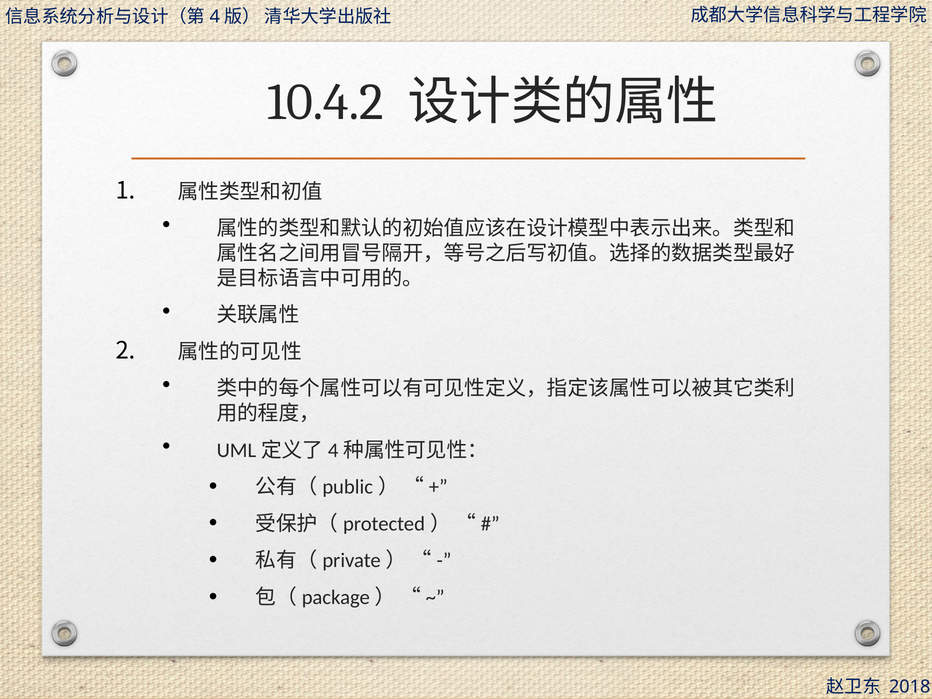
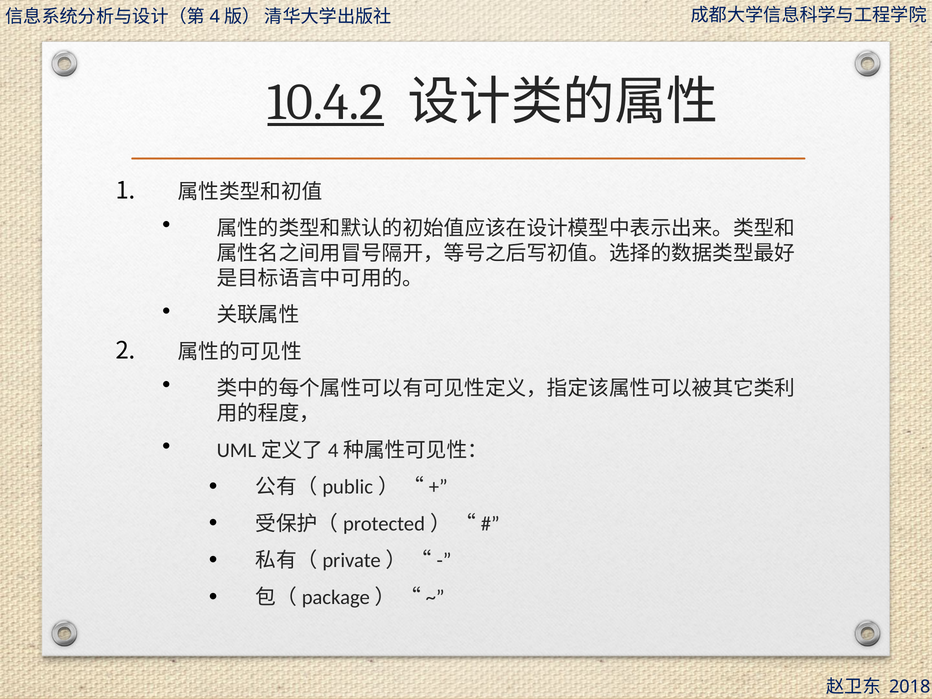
10.4.2 underline: none -> present (326, 102)
